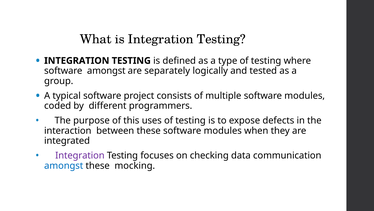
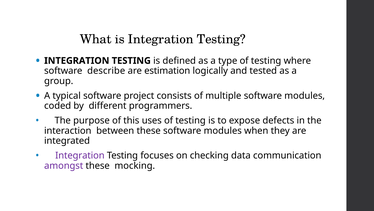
software amongst: amongst -> describe (106, 71)
separately: separately -> estimation (167, 71)
amongst colour: blue -> purple (64, 165)
